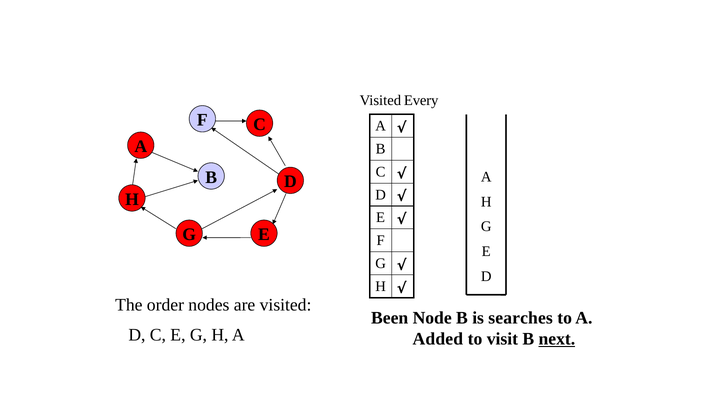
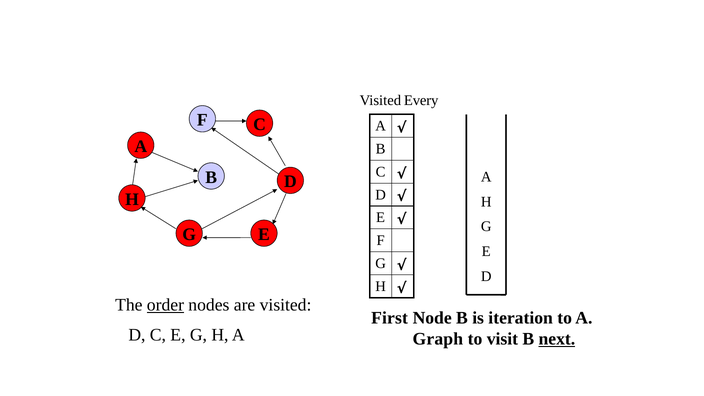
order underline: none -> present (165, 305)
Been: Been -> First (390, 318)
searches: searches -> iteration (521, 318)
Added: Added -> Graph (438, 339)
